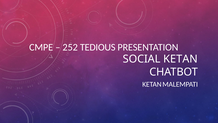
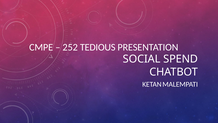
SOCIAL KETAN: KETAN -> SPEND (181, 59)
